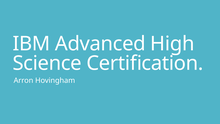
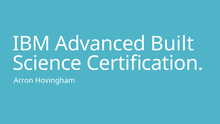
High: High -> Built (172, 44)
